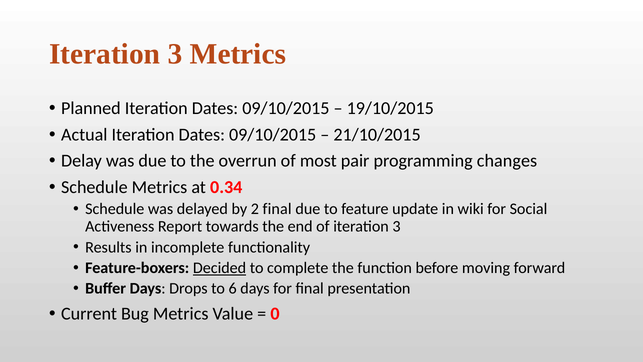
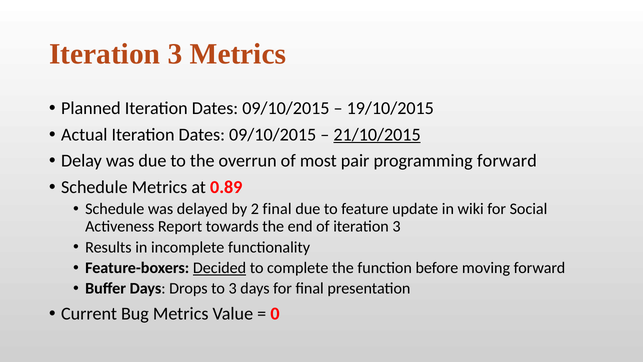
21/10/2015 underline: none -> present (377, 135)
programming changes: changes -> forward (507, 161)
0.34: 0.34 -> 0.89 (226, 187)
to 6: 6 -> 3 (233, 288)
